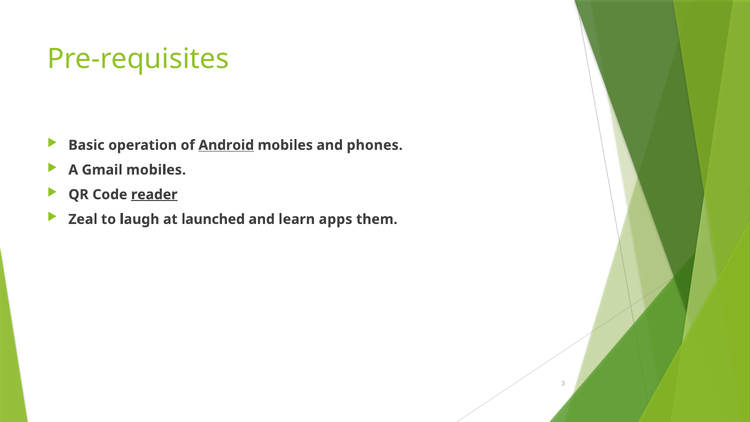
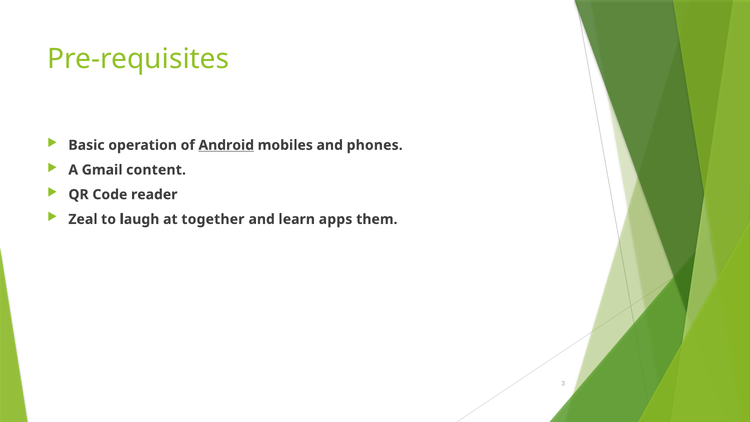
Gmail mobiles: mobiles -> content (156, 170)
reader underline: present -> none (154, 195)
launched: launched -> together (213, 219)
